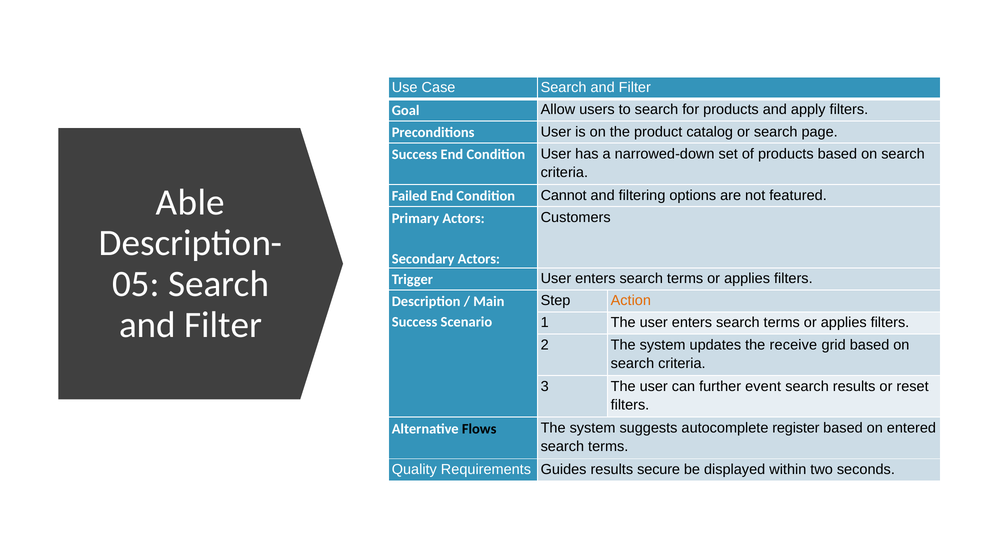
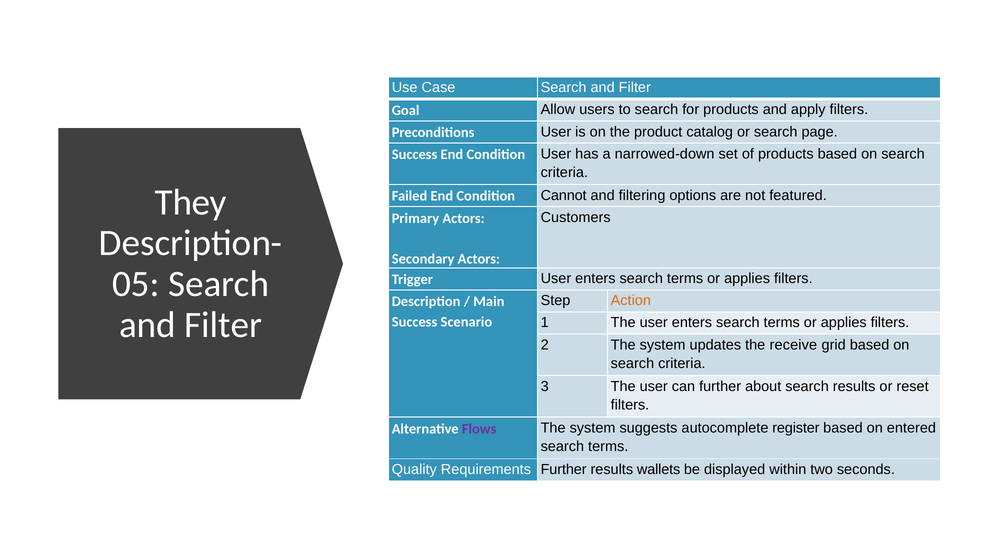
Able: Able -> They (191, 202)
event: event -> about (763, 386)
Flows colour: black -> purple (479, 429)
Requirements Guides: Guides -> Further (564, 470)
secure: secure -> wallets (659, 470)
